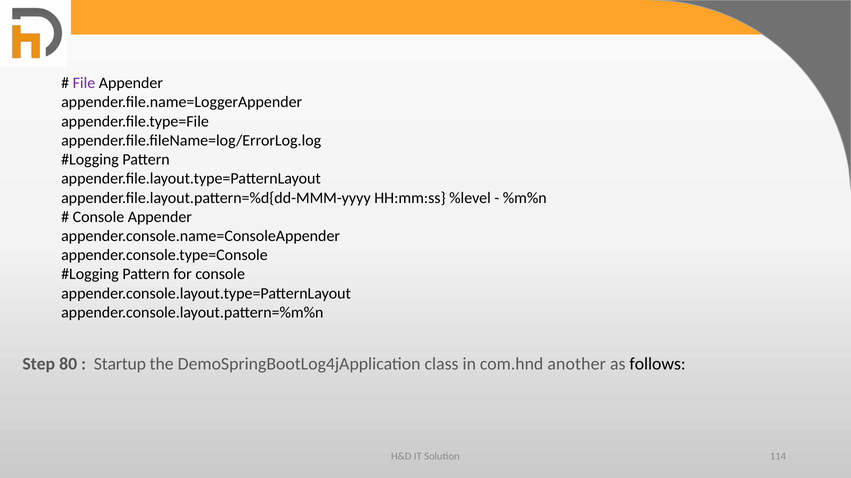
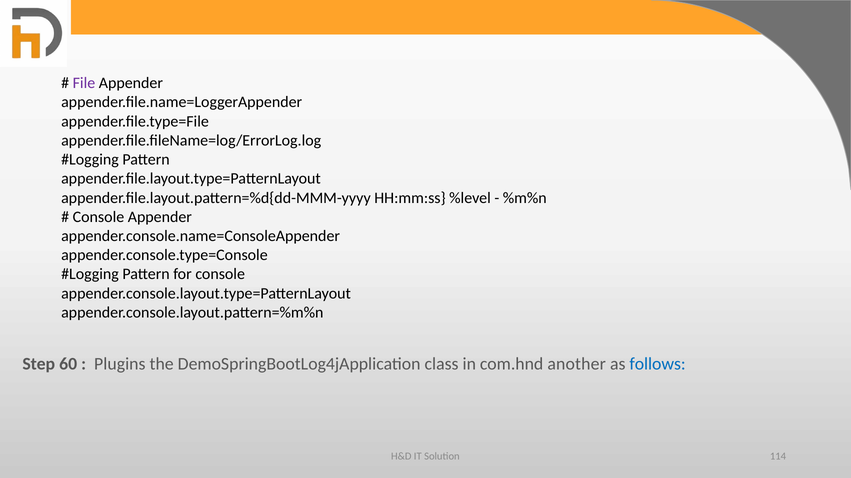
80: 80 -> 60 (68, 364)
Startup: Startup -> Plugins (120, 364)
follows colour: black -> blue (658, 364)
